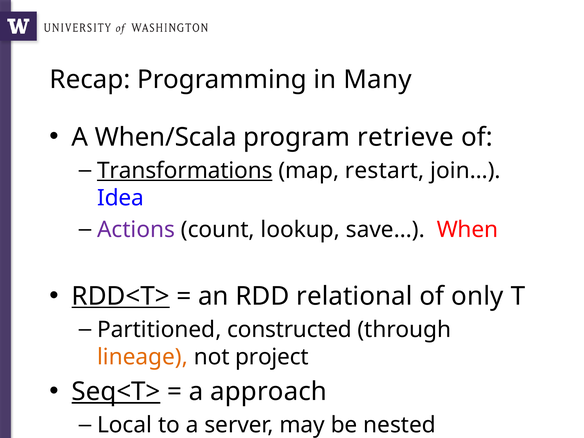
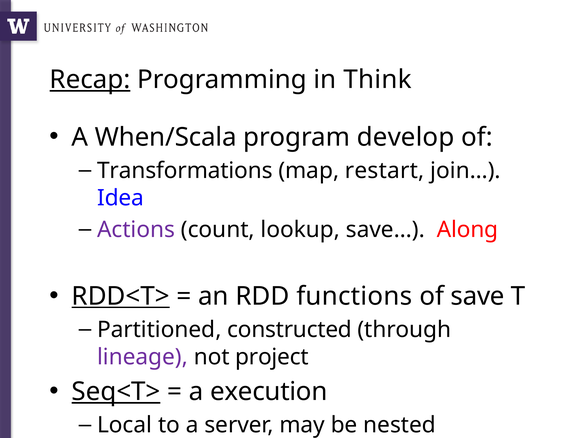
Recap underline: none -> present (90, 80)
Many: Many -> Think (378, 80)
retrieve: retrieve -> develop (406, 137)
Transformations underline: present -> none (185, 171)
When: When -> Along (467, 230)
relational: relational -> functions (354, 296)
of only: only -> save (478, 296)
lineage colour: orange -> purple (142, 357)
approach: approach -> execution (269, 392)
